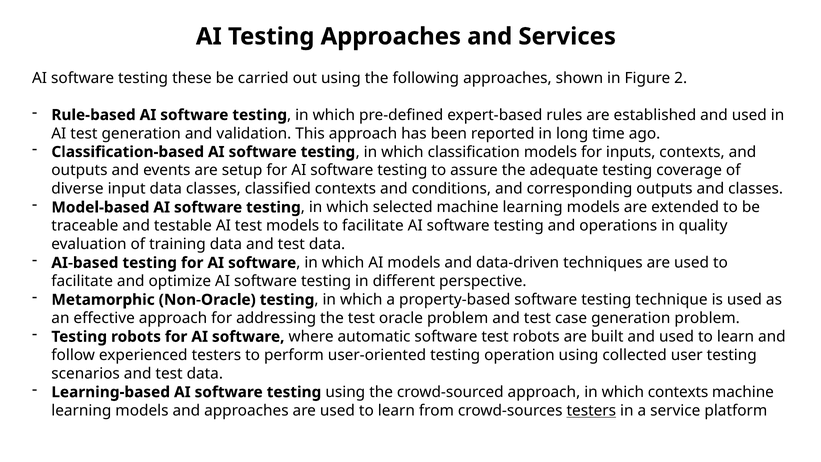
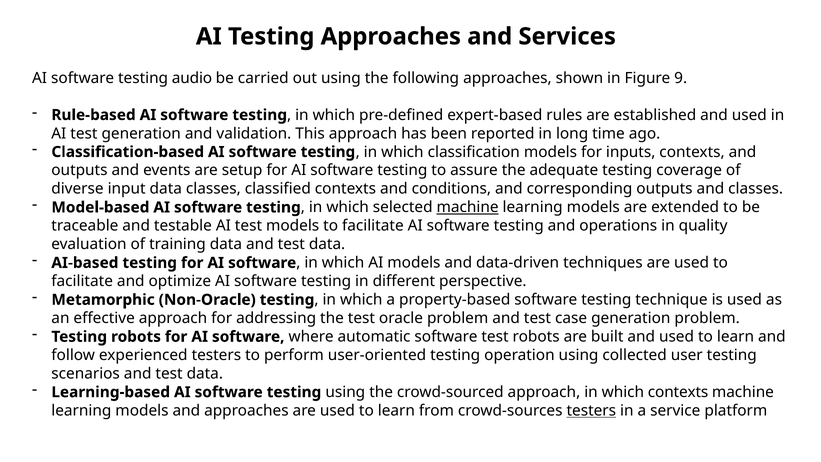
these: these -> audio (192, 78)
2: 2 -> 9 (681, 78)
machine underline: none -> present (468, 207)
